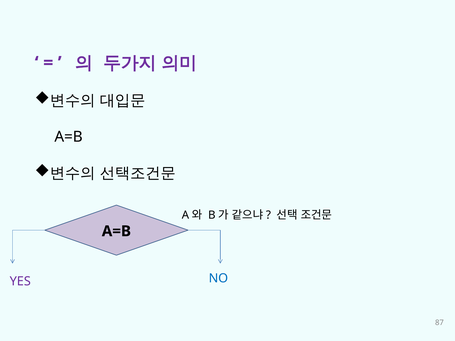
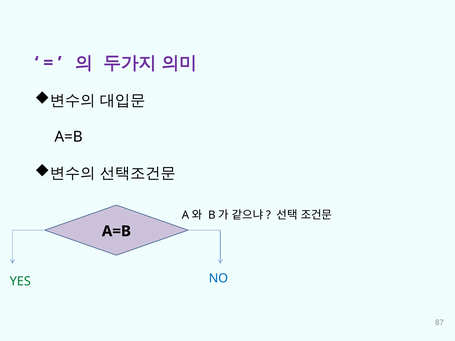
YES colour: purple -> green (20, 282)
